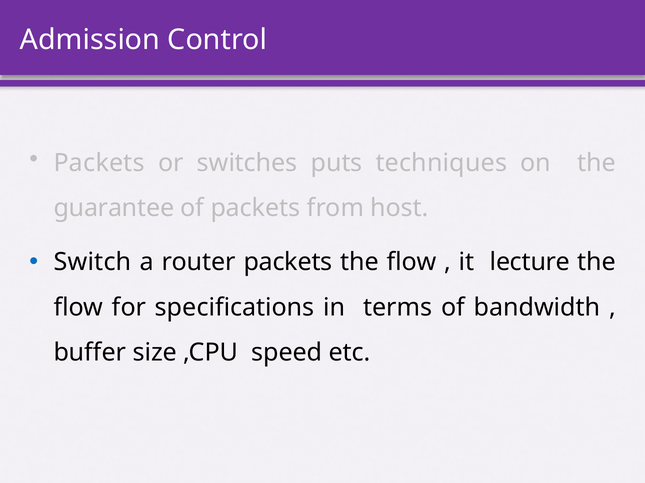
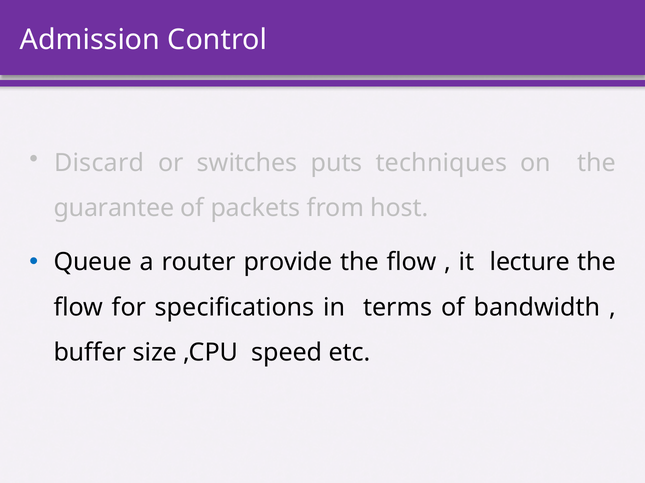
Packets: Packets -> Discard (99, 163)
Switch: Switch -> Queue (93, 263)
router packets: packets -> provide (288, 263)
